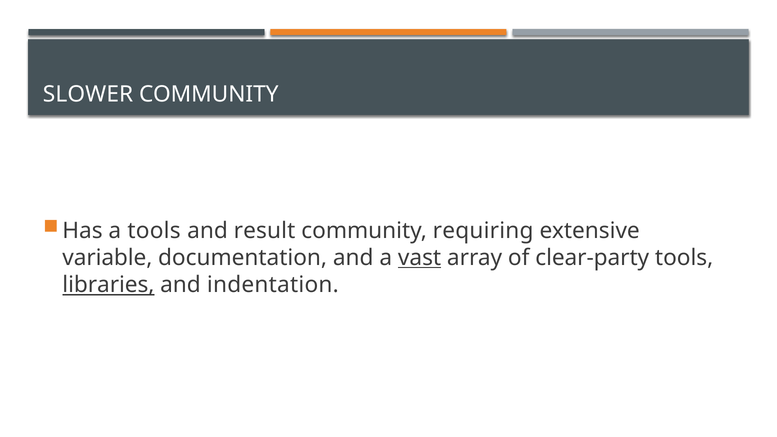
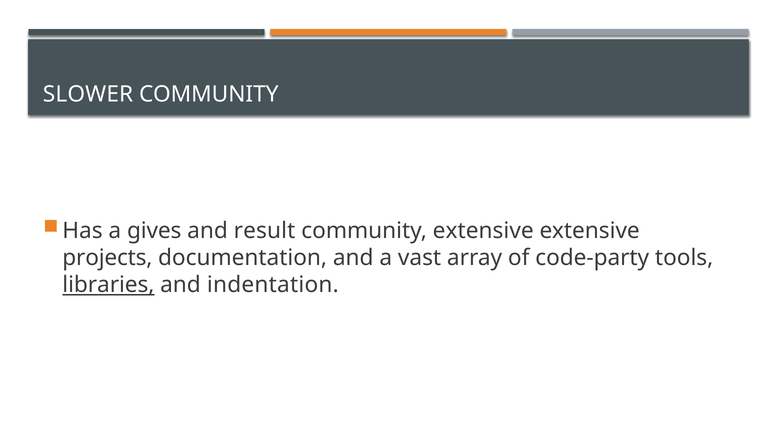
a tools: tools -> gives (154, 231)
community requiring: requiring -> extensive (483, 231)
variable: variable -> projects (107, 258)
vast underline: present -> none (420, 258)
clear-party: clear-party -> code-party (592, 258)
